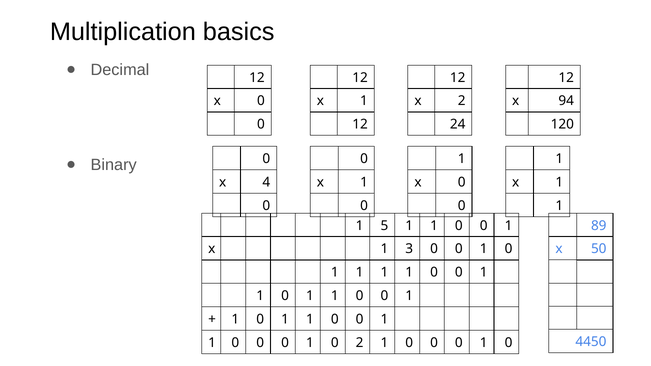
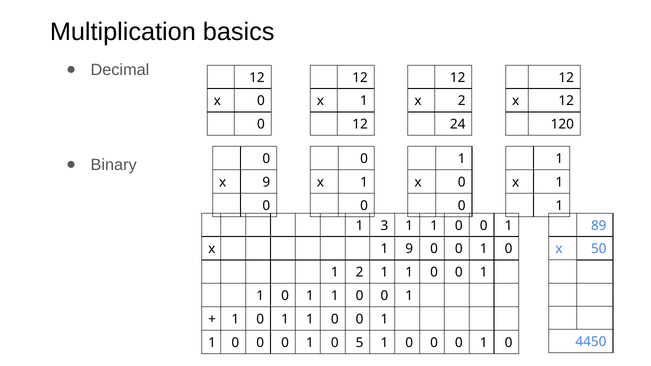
x 94: 94 -> 12 (566, 101)
x 4: 4 -> 9 (266, 182)
5: 5 -> 3 (384, 226)
1 3: 3 -> 9 (409, 249)
1: 1 -> 2 (360, 273)
0 2: 2 -> 5 (360, 343)
